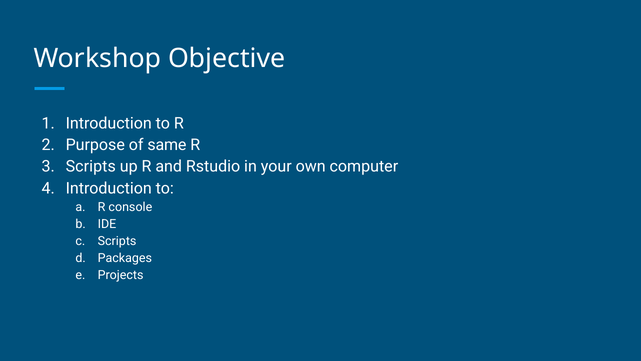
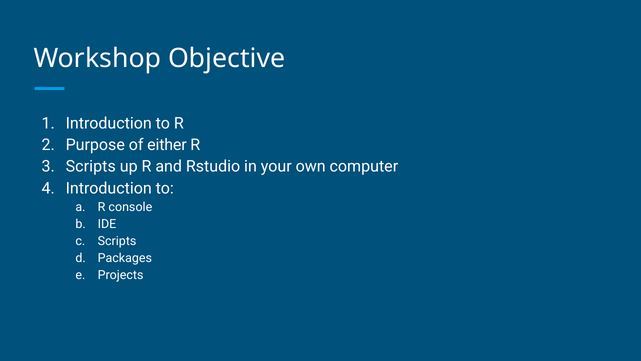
same: same -> either (167, 145)
